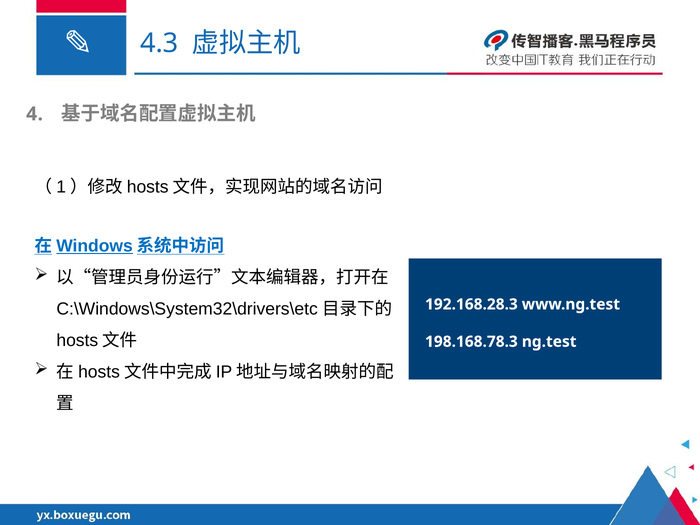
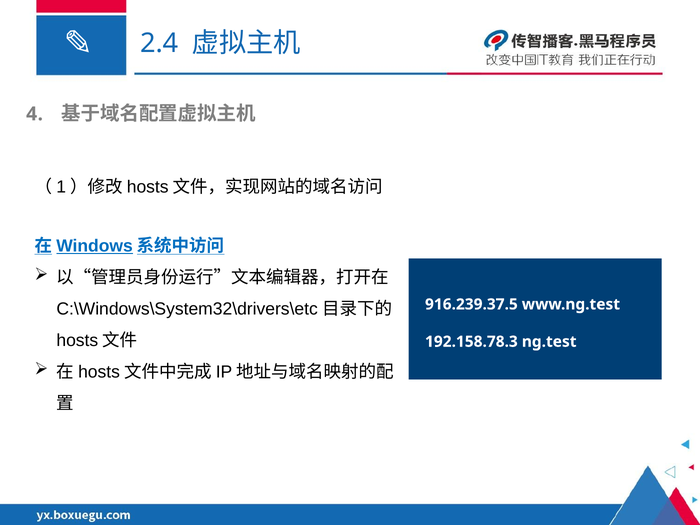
4.3: 4.3 -> 2.4 (159, 43)
192.168.28.3: 192.168.28.3 -> 916.239.37.5 (471, 304)
198.168.78.3: 198.168.78.3 -> 192.158.78.3 (471, 342)
